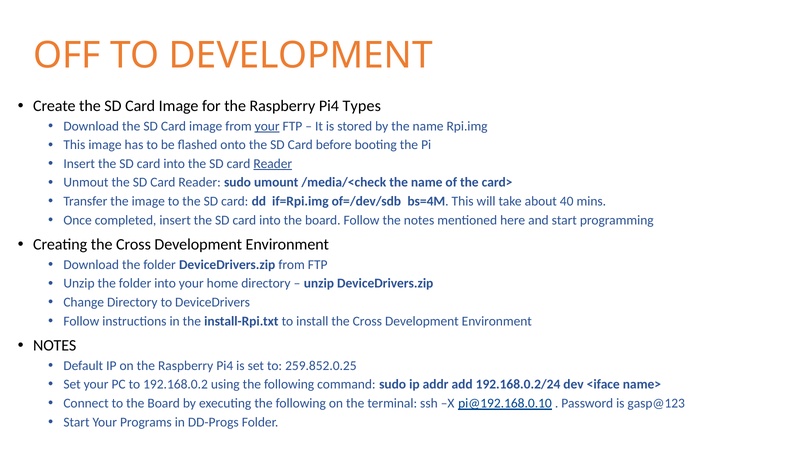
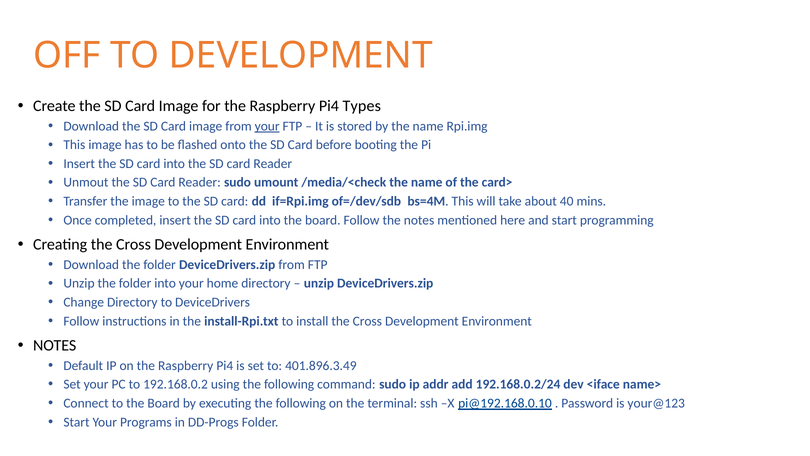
Reader underline: present -> none (273, 164)
259.852.0.25: 259.852.0.25 -> 401.896.3.49 (321, 365)
gasp@123: gasp@123 -> your@123 (656, 403)
